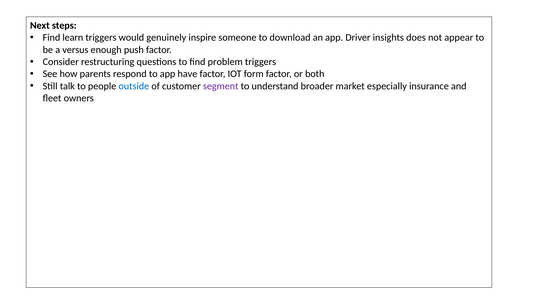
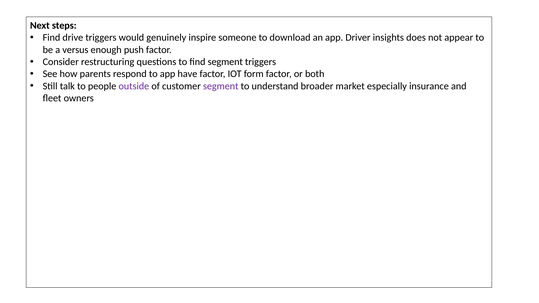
learn: learn -> drive (73, 38)
find problem: problem -> segment (225, 62)
outside colour: blue -> purple (134, 86)
